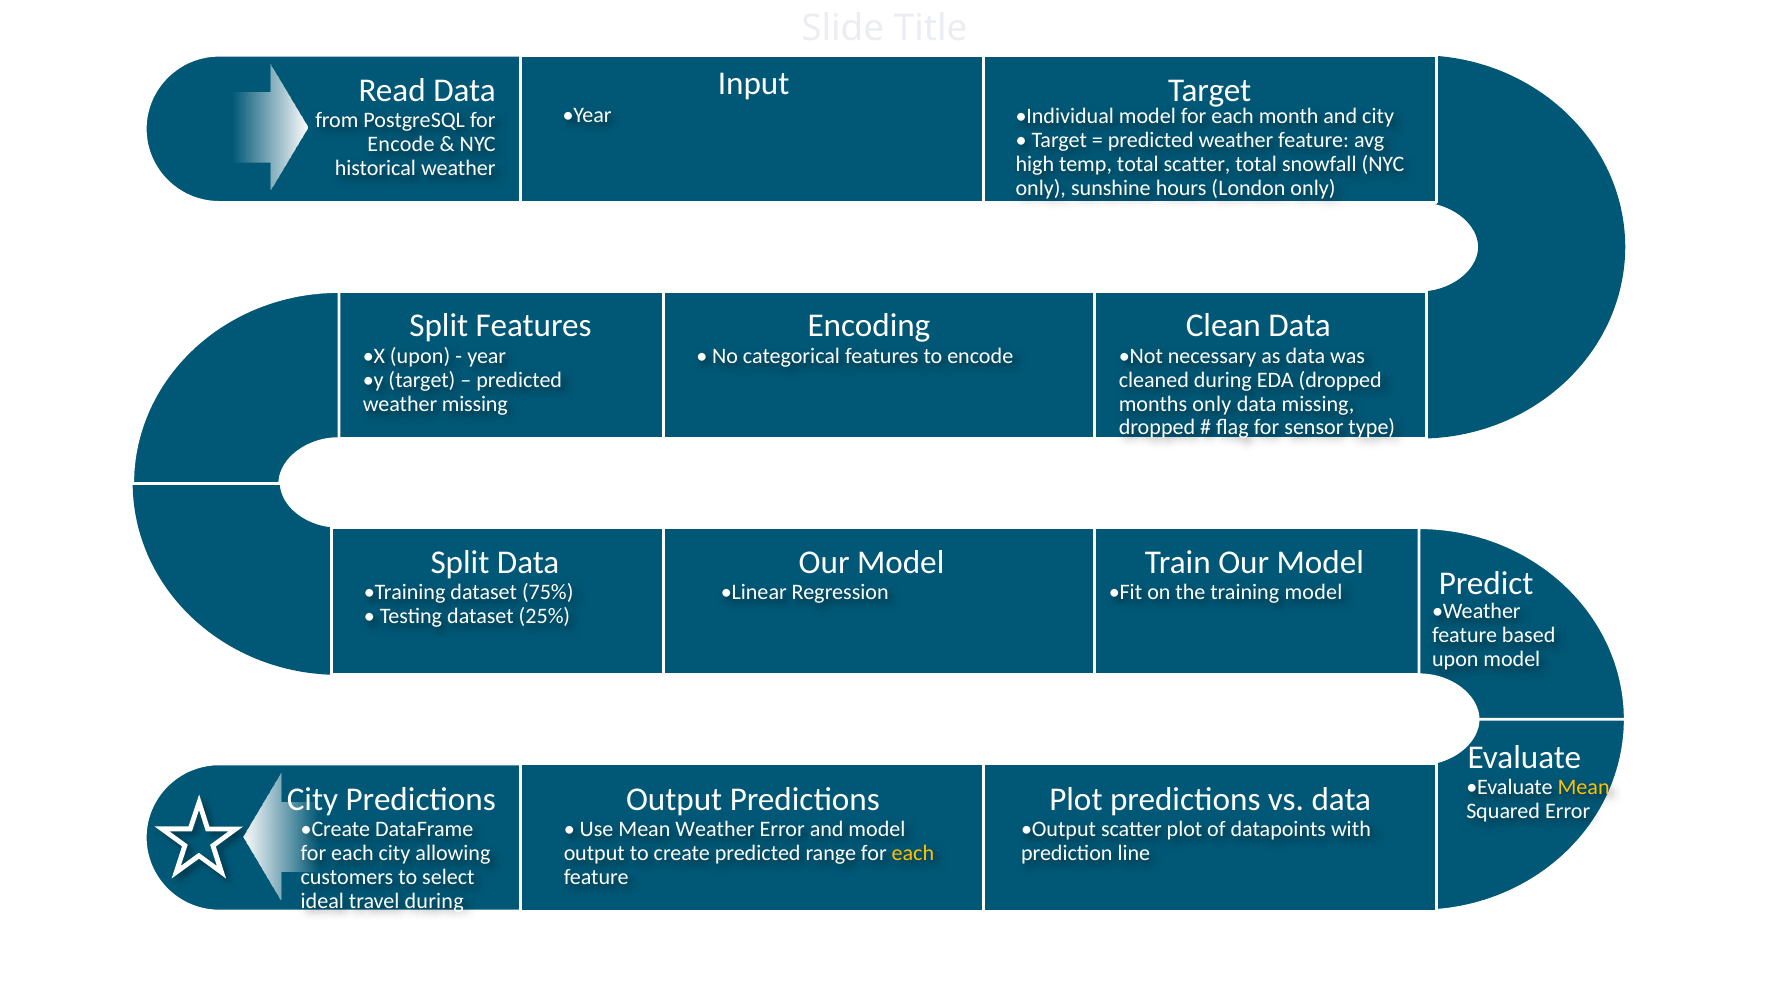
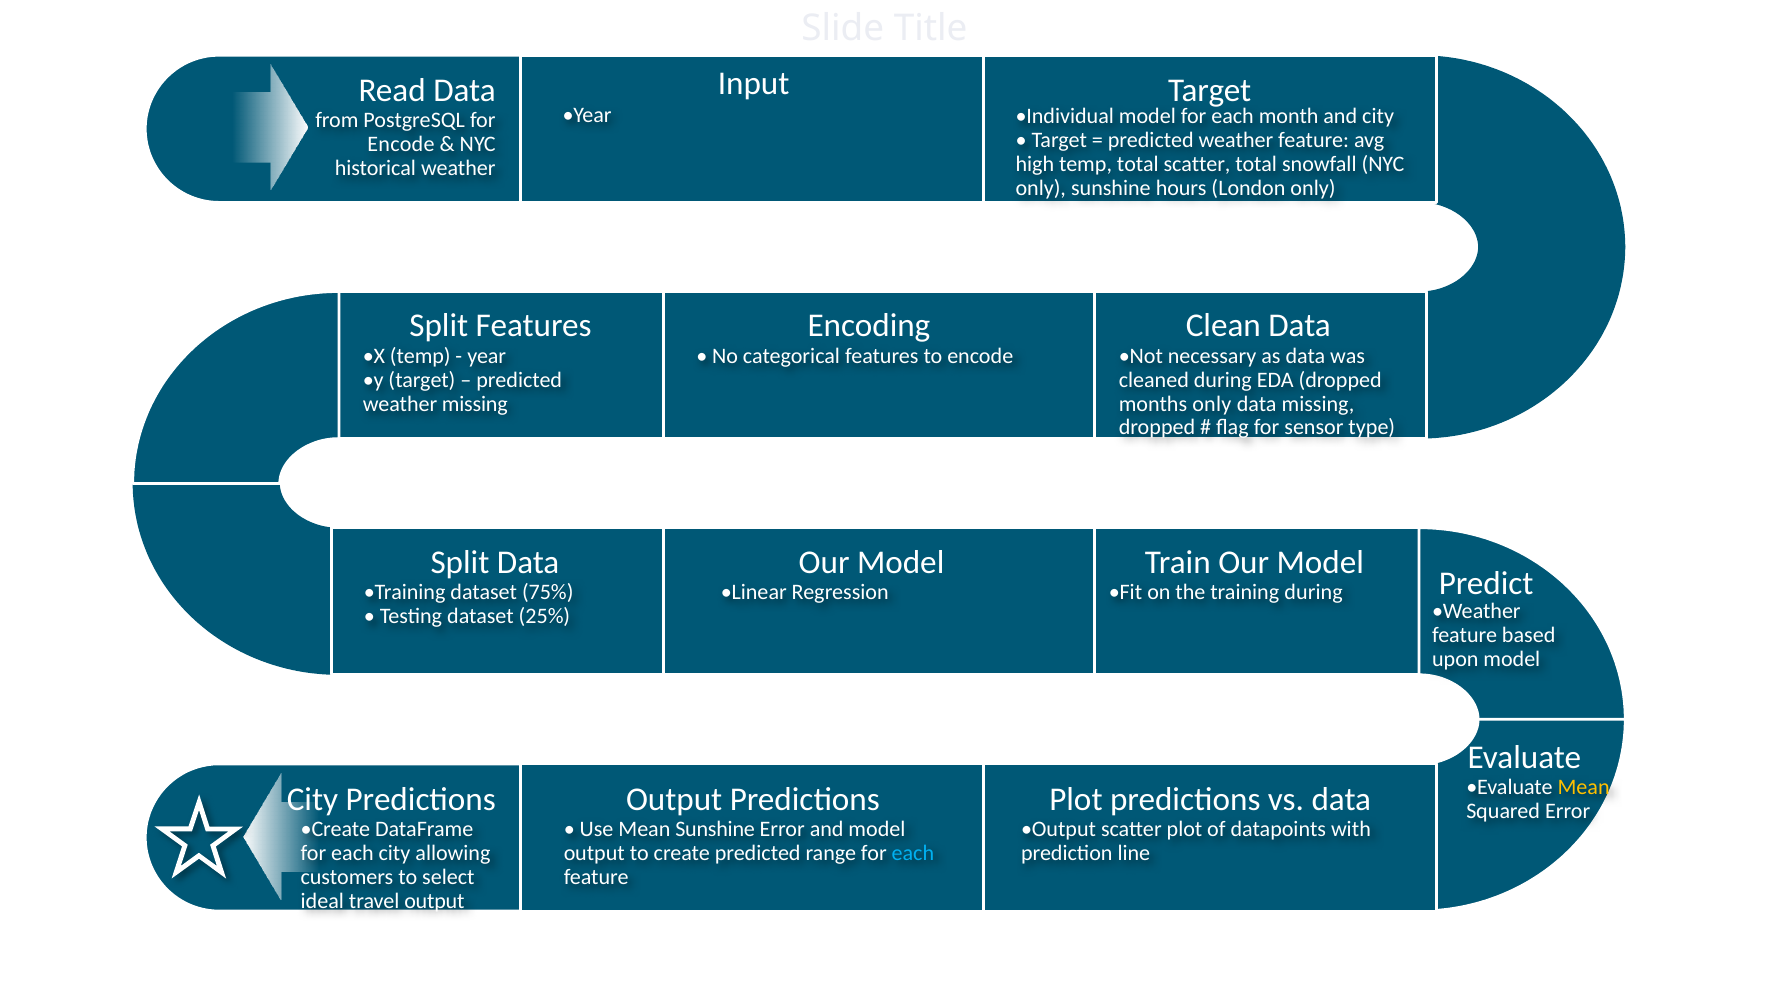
X upon: upon -> temp (420, 356)
training model: model -> during (1314, 593)
Mean Weather: Weather -> Sunshine (715, 829)
each colour: yellow -> light blue (913, 853)
travel during: during -> output (434, 901)
